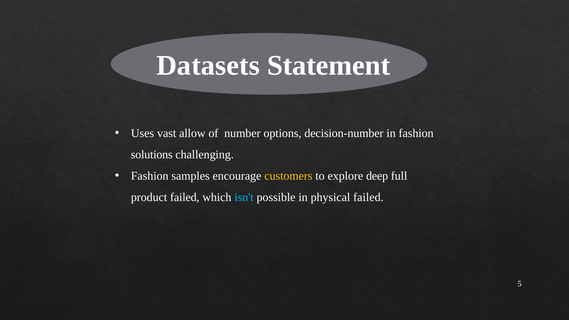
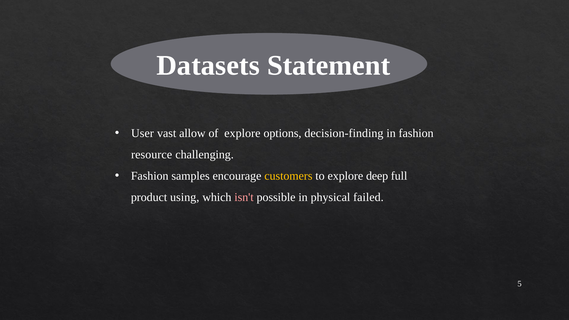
Uses: Uses -> User (142, 133)
of number: number -> explore (242, 133)
decision-number: decision-number -> decision-finding (344, 133)
solutions: solutions -> resource (152, 155)
product failed: failed -> using (185, 197)
isn't colour: light blue -> pink (244, 197)
